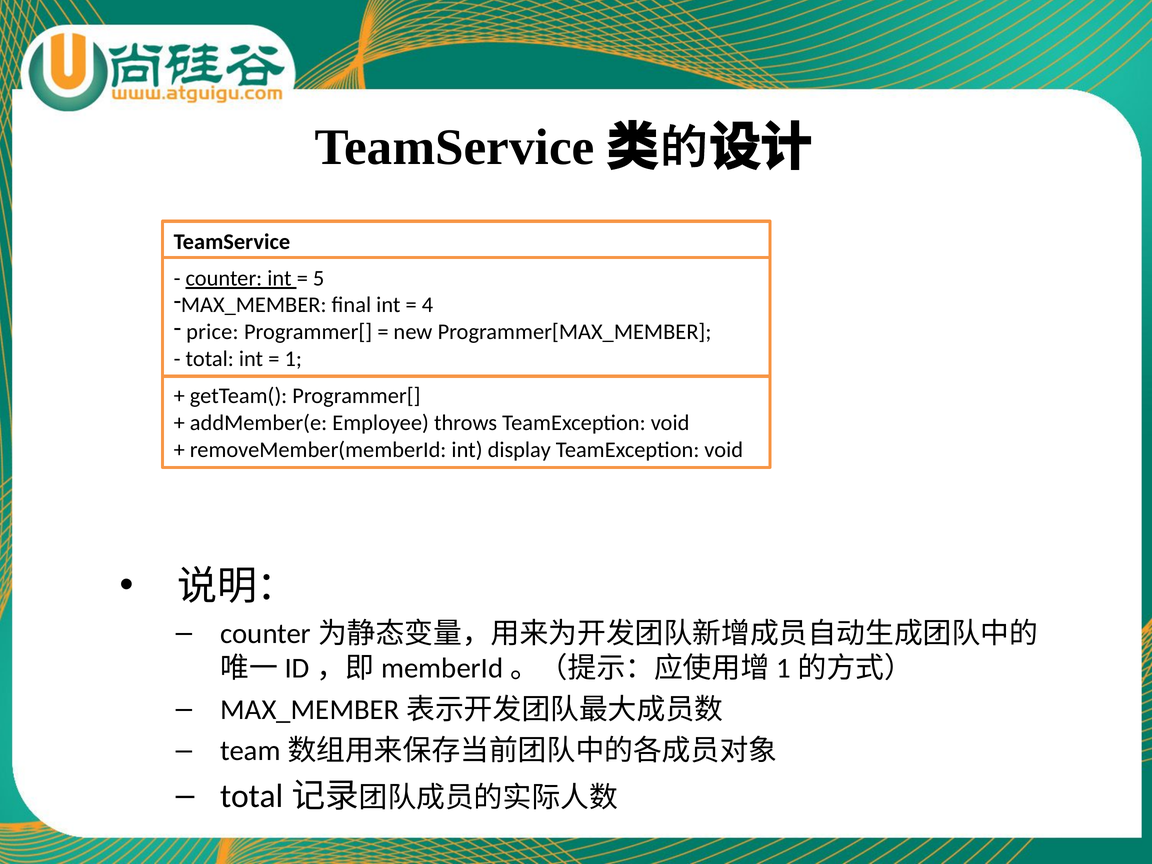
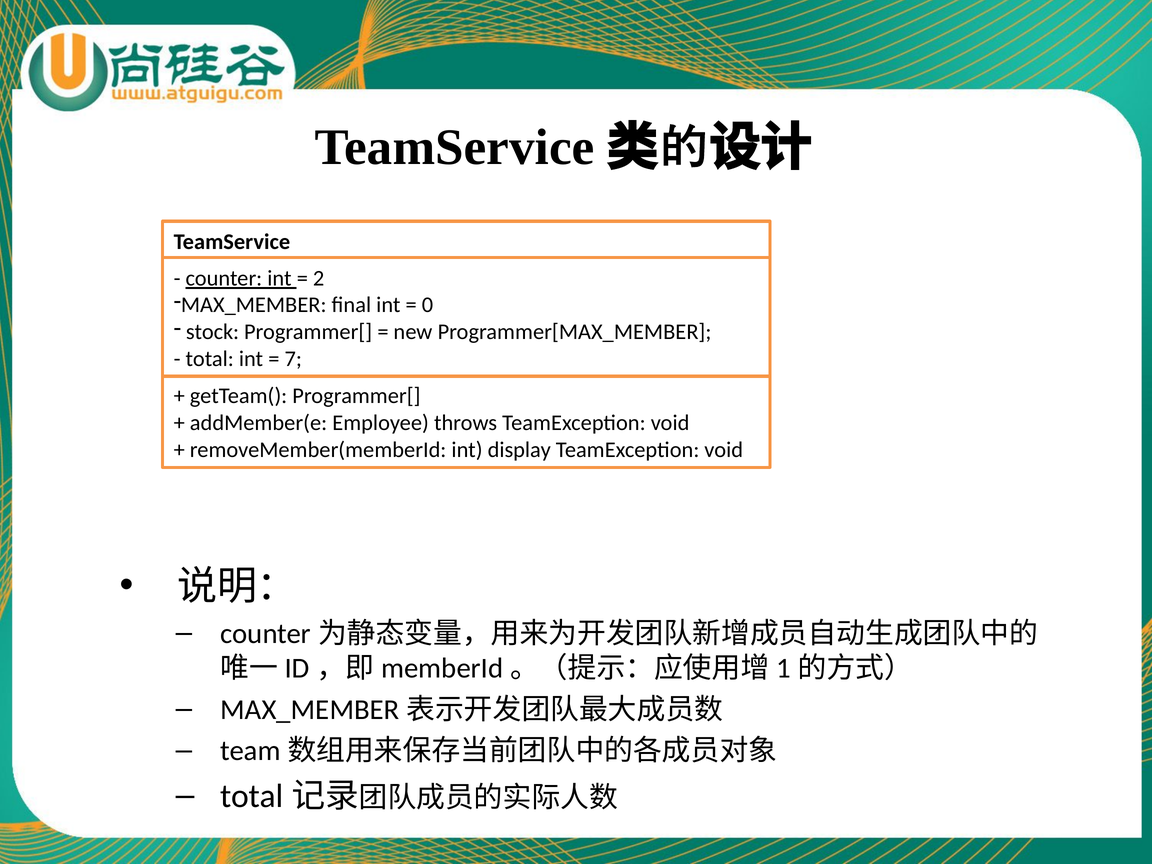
5: 5 -> 2 (319, 278)
4: 4 -> 0 (428, 305)
price: price -> stock (213, 332)
1: 1 -> 7 (293, 359)
